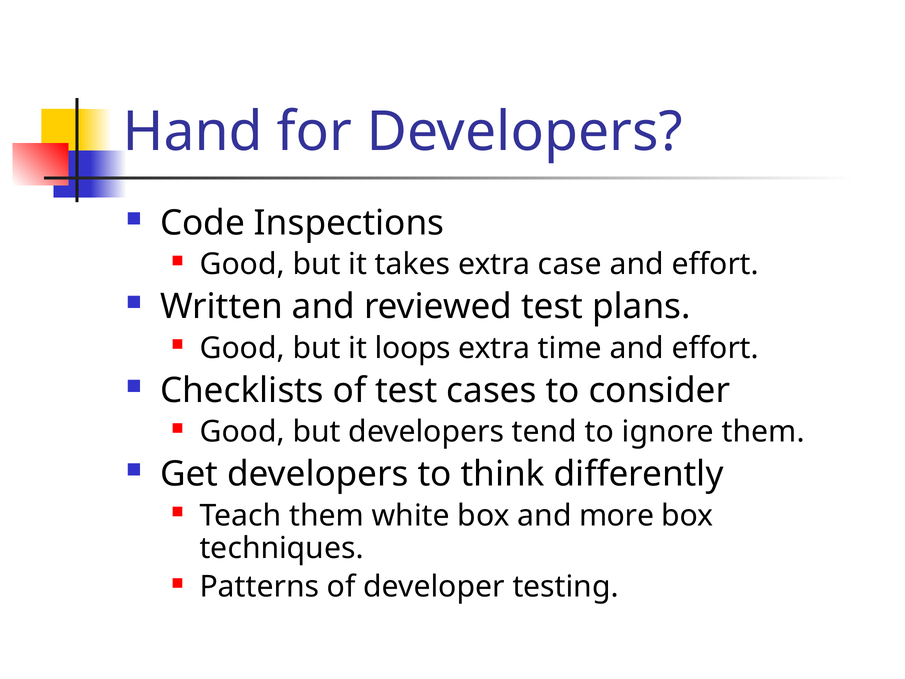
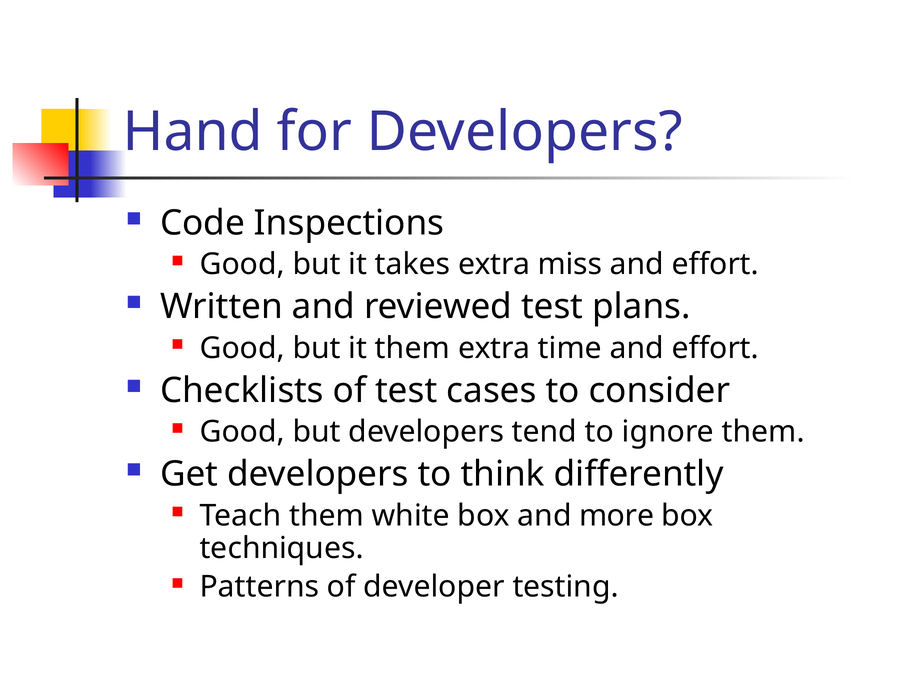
case: case -> miss (570, 264)
it loops: loops -> them (412, 348)
